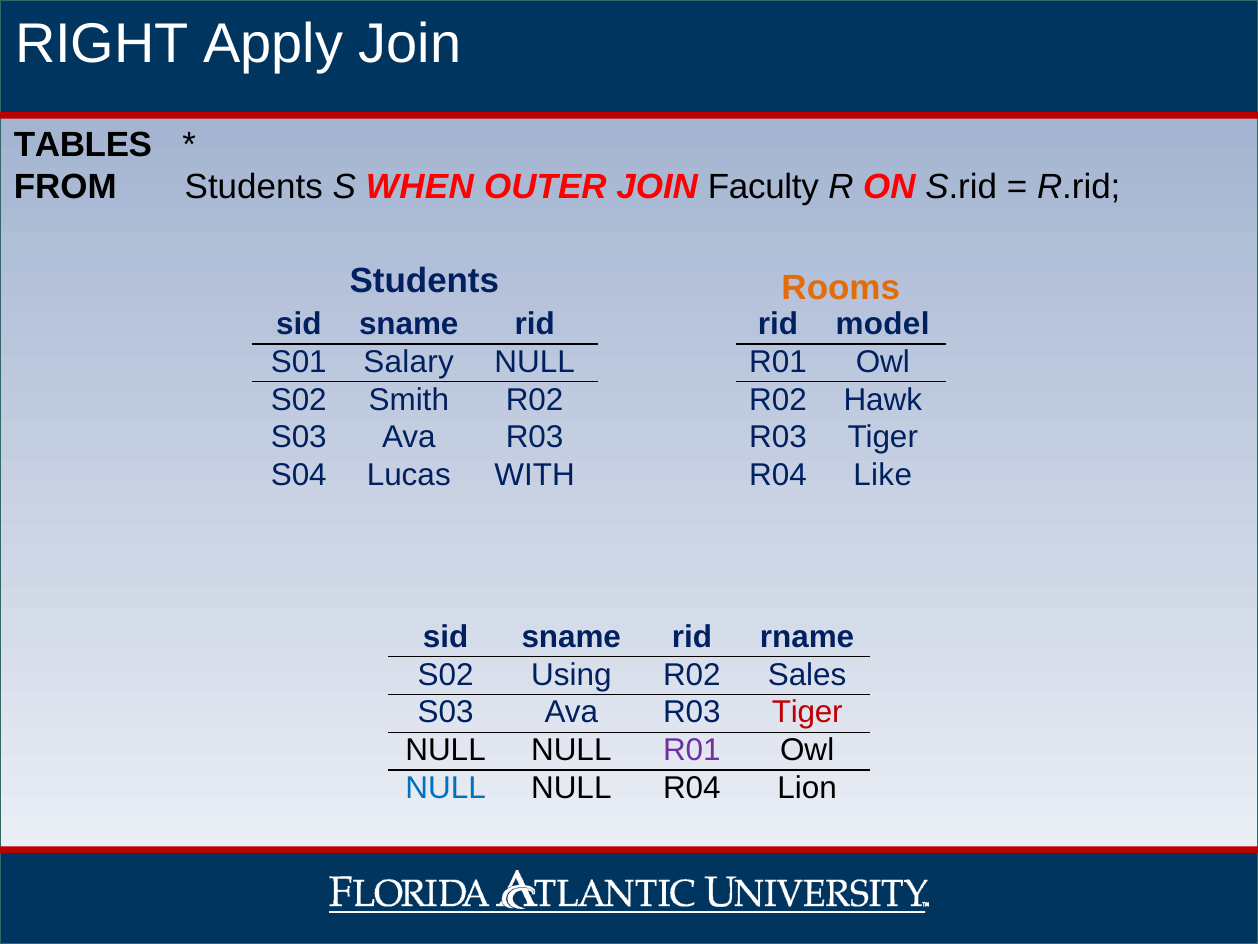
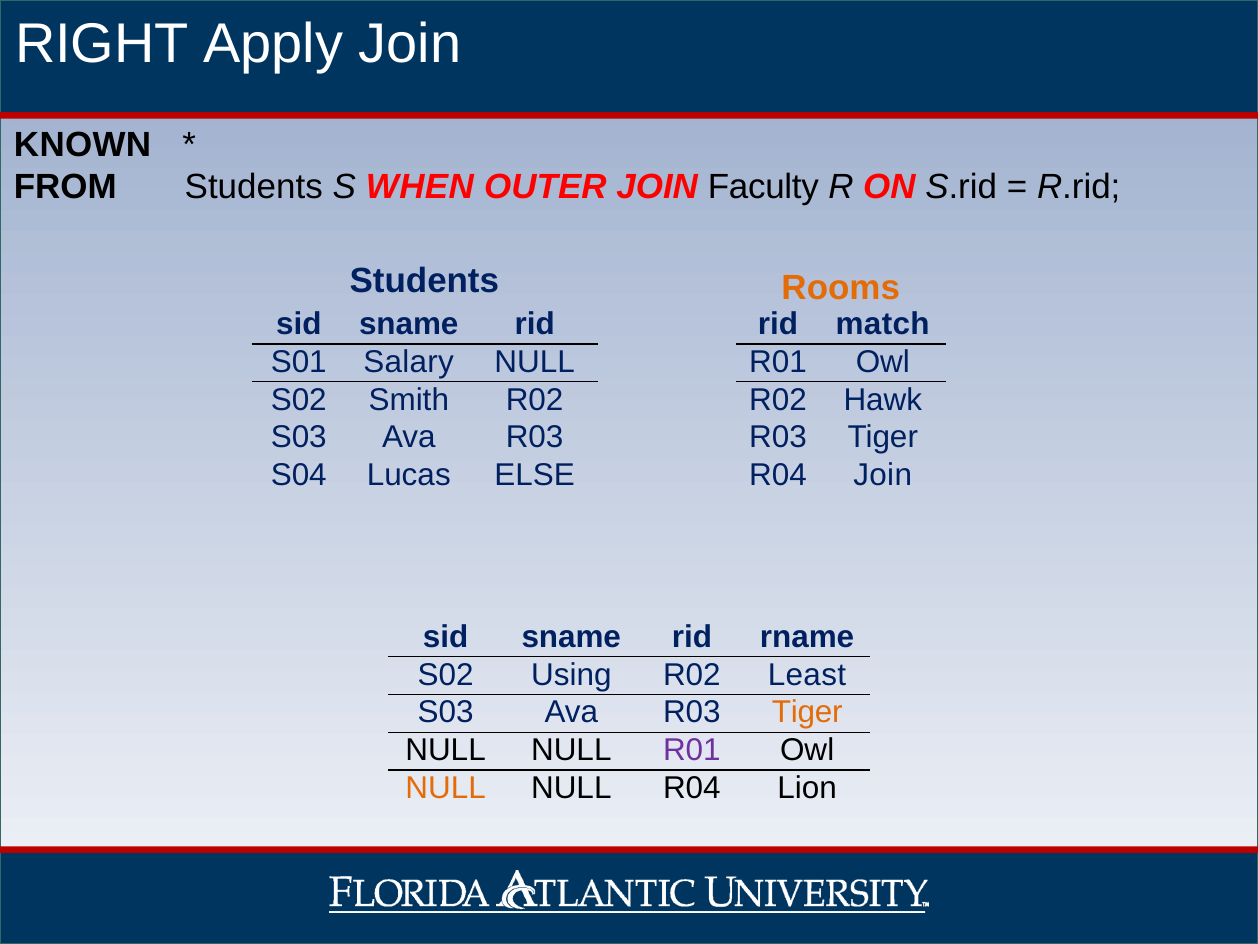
TABLES: TABLES -> KNOWN (83, 145)
model: model -> match (883, 324)
WITH: WITH -> ELSE (535, 475)
R04 Like: Like -> Join (883, 475)
Sales: Sales -> Least (807, 674)
Tiger colour: red -> orange (807, 712)
NULL colour: blue -> orange (446, 788)
